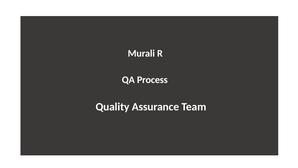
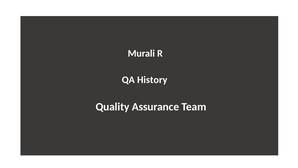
Process: Process -> History (152, 80)
